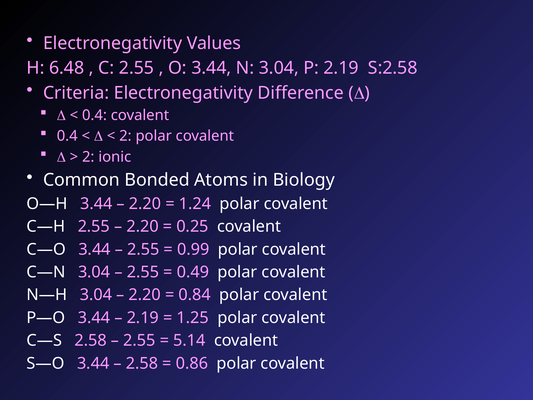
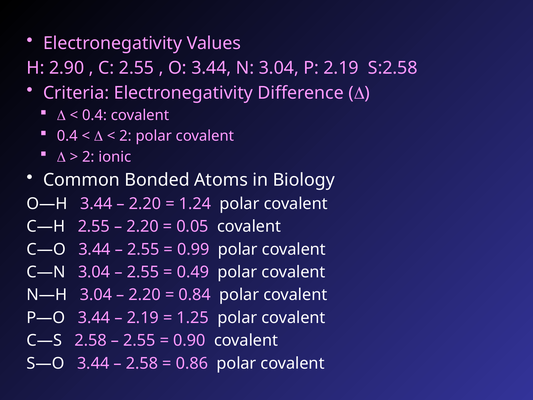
6.48: 6.48 -> 2.90 (67, 68)
0.25: 0.25 -> 0.05 (192, 226)
5.14: 5.14 -> 0.90 (189, 340)
